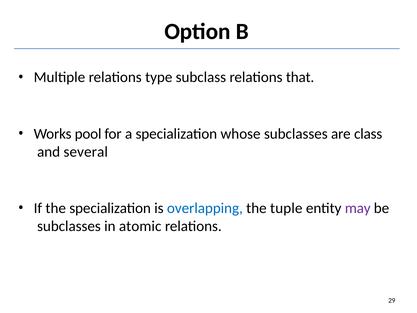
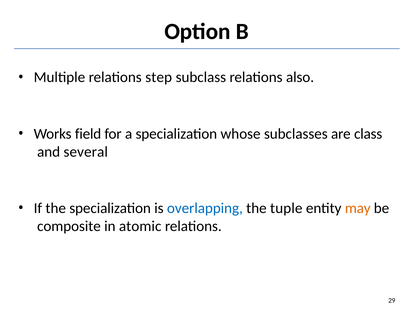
type: type -> step (159, 77)
that: that -> also (300, 77)
pool: pool -> field (88, 134)
may colour: purple -> orange (358, 208)
subclasses: subclasses -> composite (69, 226)
